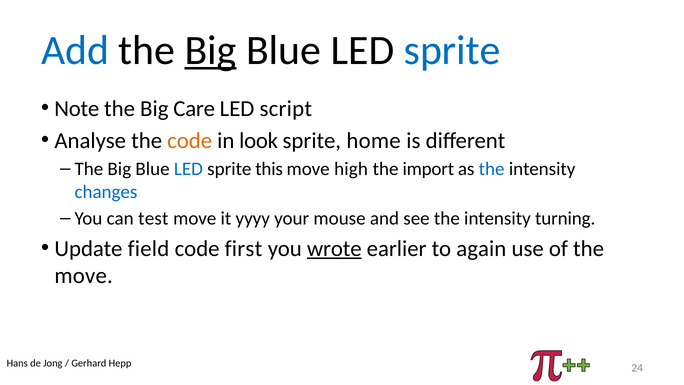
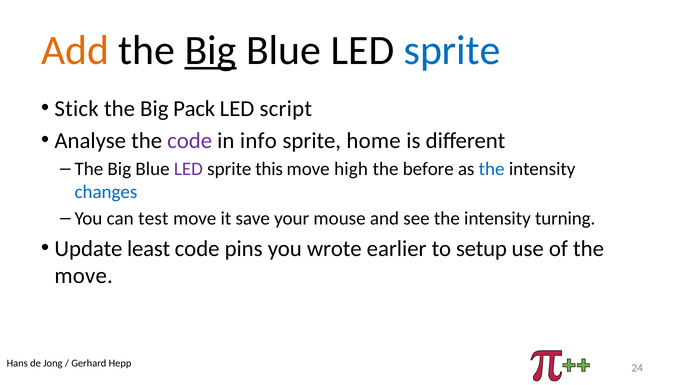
Add colour: blue -> orange (75, 50)
Note: Note -> Stick (77, 108)
Care: Care -> Pack (194, 108)
code colour: orange -> purple (190, 140)
look: look -> info (258, 140)
LED colour: blue -> purple (188, 169)
import: import -> before (428, 169)
yyyy: yyyy -> save (253, 218)
field: field -> least (149, 248)
first: first -> pins (244, 248)
wrote underline: present -> none (334, 248)
again: again -> setup (481, 248)
